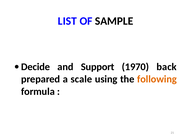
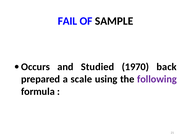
LIST: LIST -> FAIL (67, 21)
Decide: Decide -> Occurs (35, 67)
Support: Support -> Studied (98, 67)
following colour: orange -> purple (157, 79)
